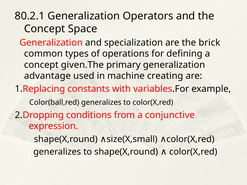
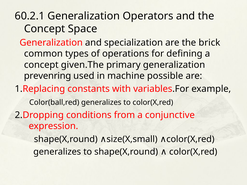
80.2.1: 80.2.1 -> 60.2.1 (30, 16)
advantage: advantage -> prevenring (48, 76)
creating: creating -> possible (165, 76)
